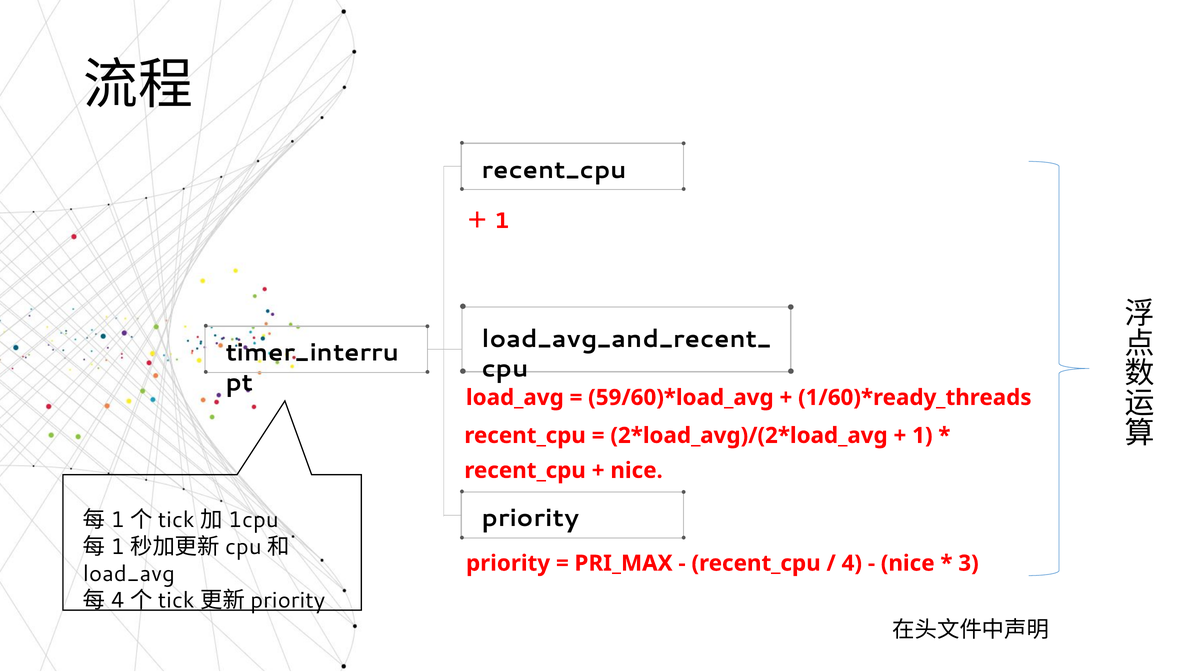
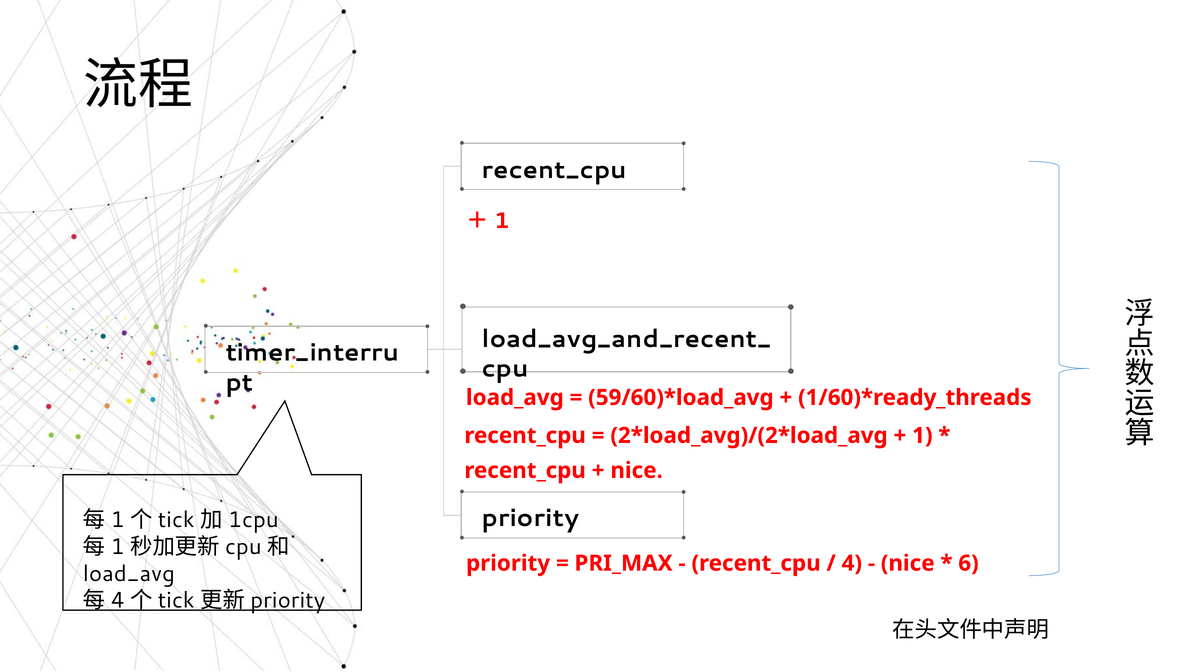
3: 3 -> 6 (969, 563)
